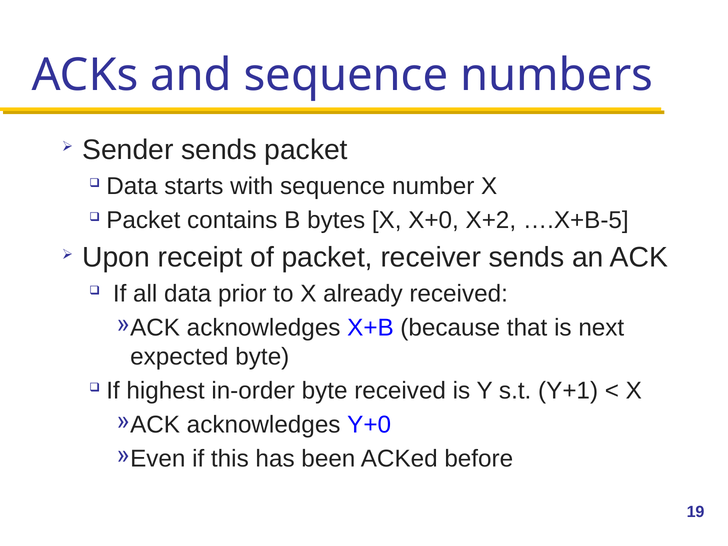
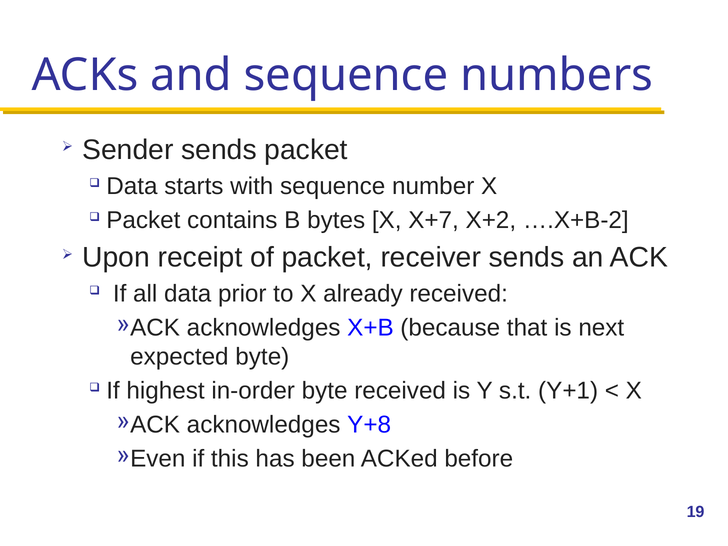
X+0: X+0 -> X+7 (434, 220)
….X+B-5: ….X+B-5 -> ….X+B-2 (576, 220)
Y+0: Y+0 -> Y+8 (369, 425)
